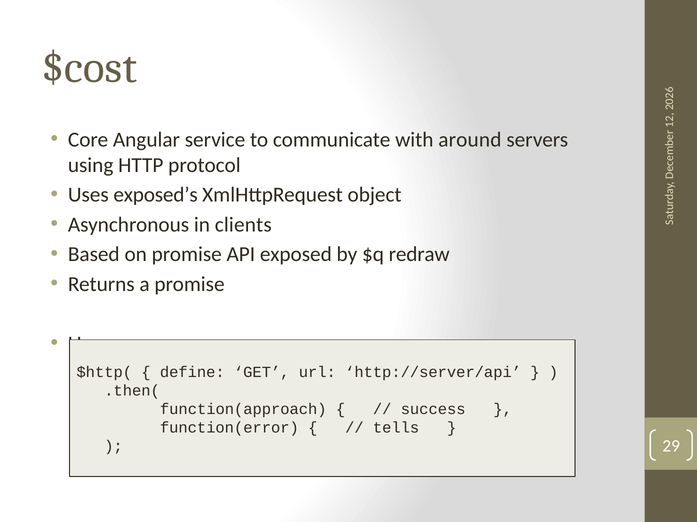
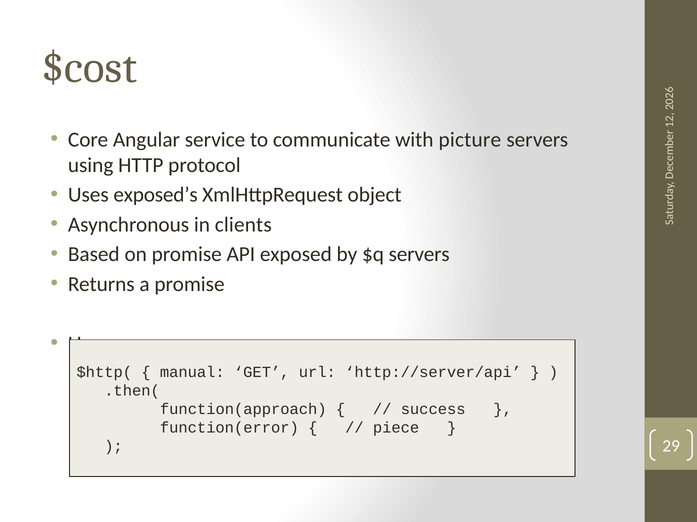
around: around -> picture (470, 140)
$q redraw: redraw -> servers (419, 255)
define: define -> manual (192, 373)
tells: tells -> piece (396, 428)
